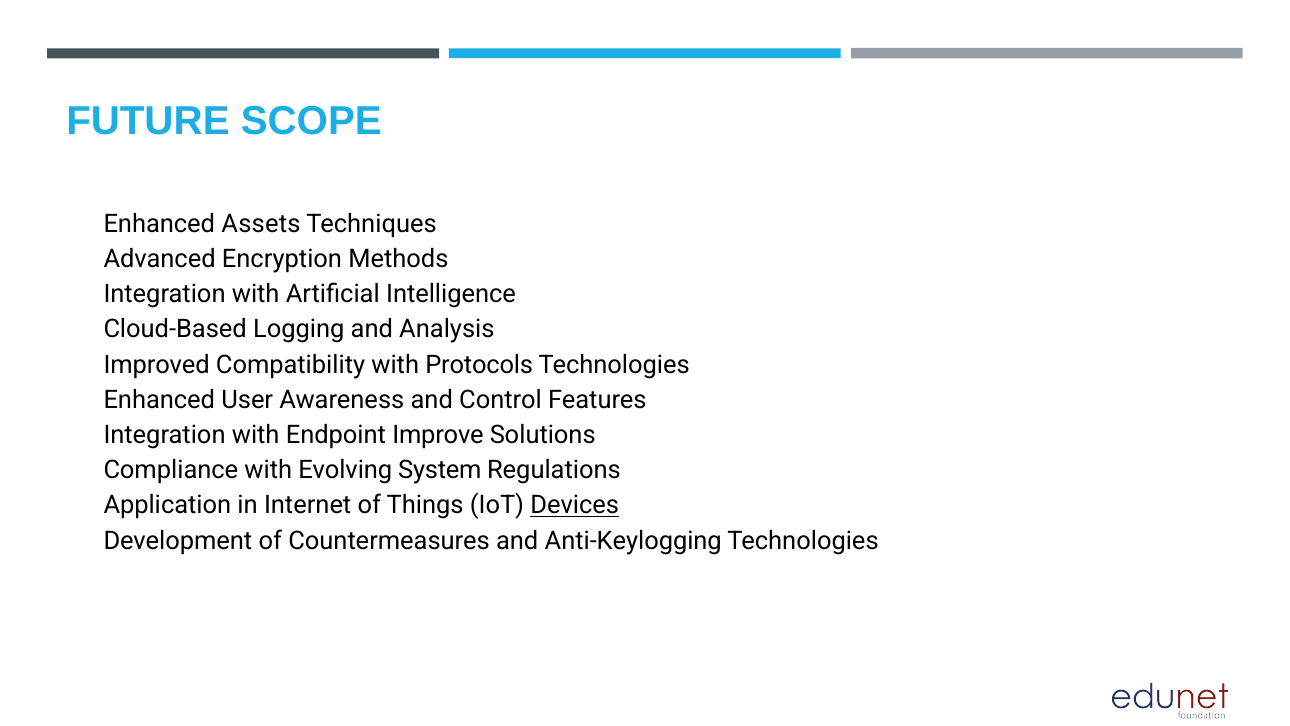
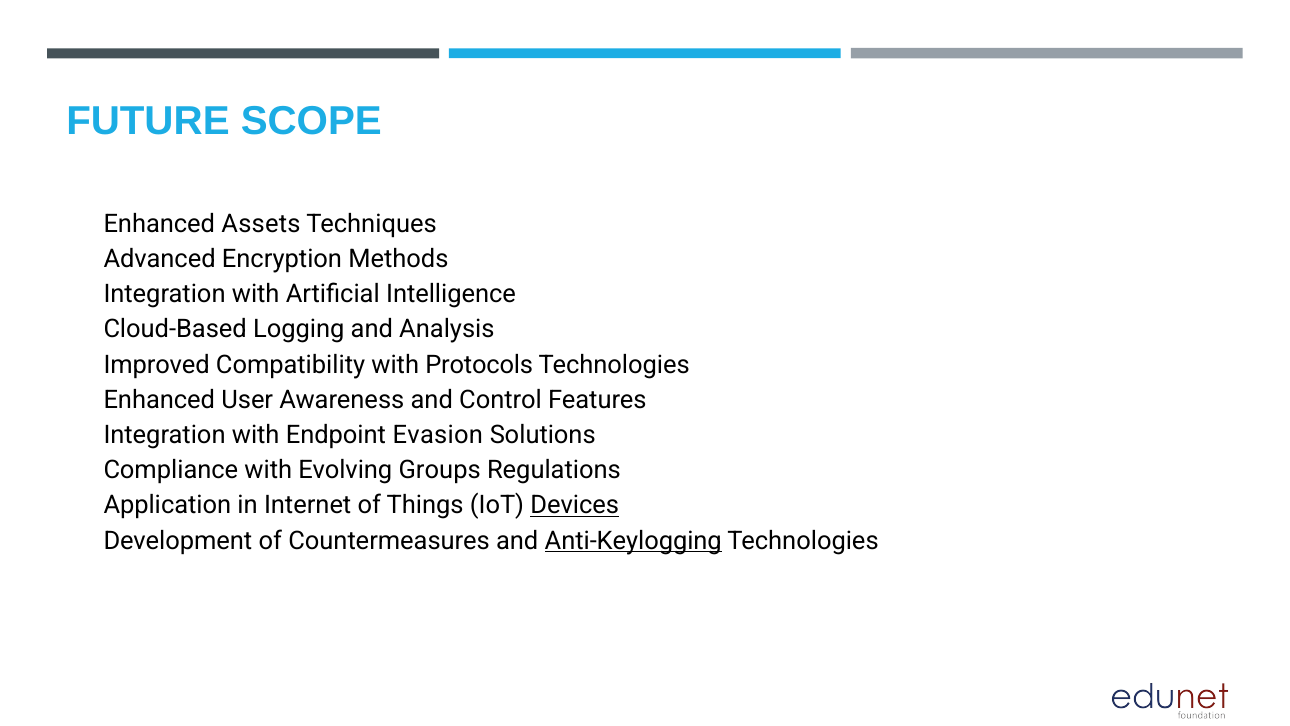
Improve: Improve -> Evasion (438, 435)
System: System -> Groups (440, 470)
Anti-Keylogging underline: none -> present (633, 540)
